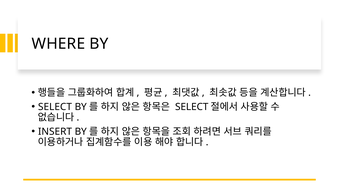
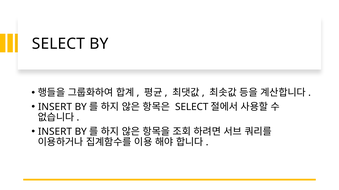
WHERE: WHERE -> SELECT (58, 44)
SELECT: SELECT -> INSERT (55, 107)
